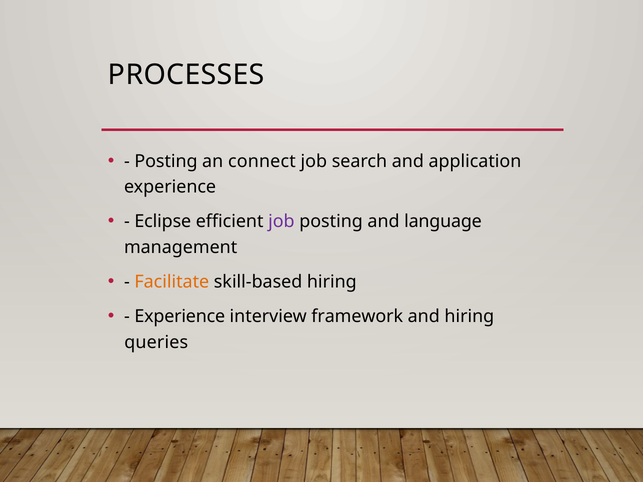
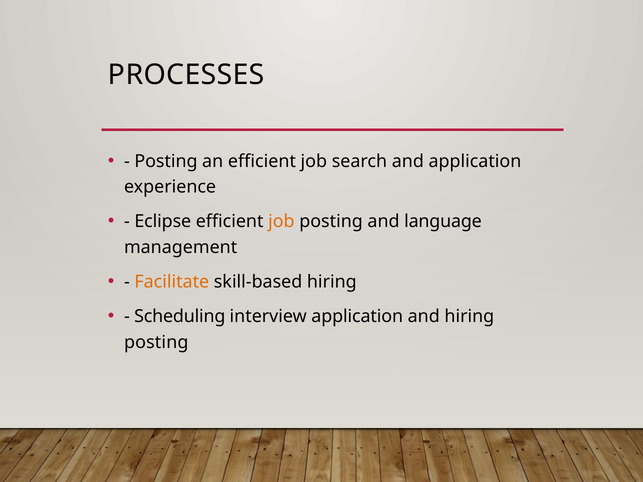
an connect: connect -> efficient (262, 161)
job colour: purple -> orange (281, 222)
Experience: Experience -> Scheduling (180, 317)
interview framework: framework -> application (357, 317)
queries: queries -> posting (156, 342)
